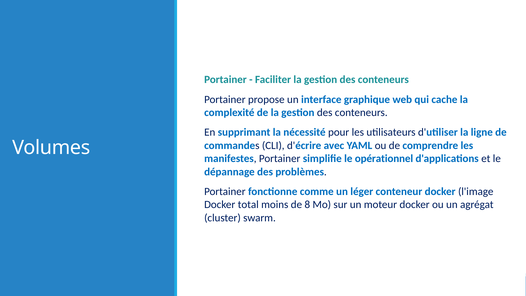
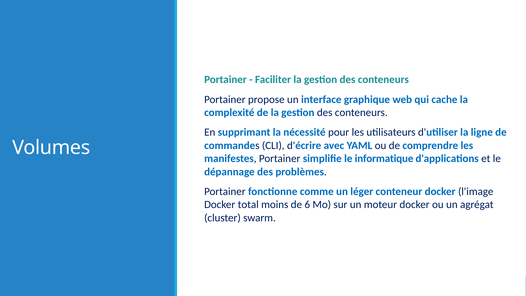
opérationnel: opérationnel -> informatique (384, 159)
8: 8 -> 6 (307, 205)
